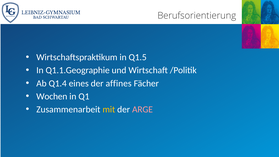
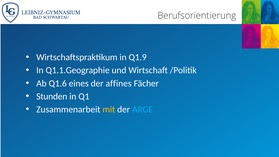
Q1.5: Q1.5 -> Q1.9 (138, 57)
Q1.4: Q1.4 -> Q1.6 (58, 83)
Wochen: Wochen -> Stunden (52, 96)
ARGE colour: pink -> light blue (142, 109)
